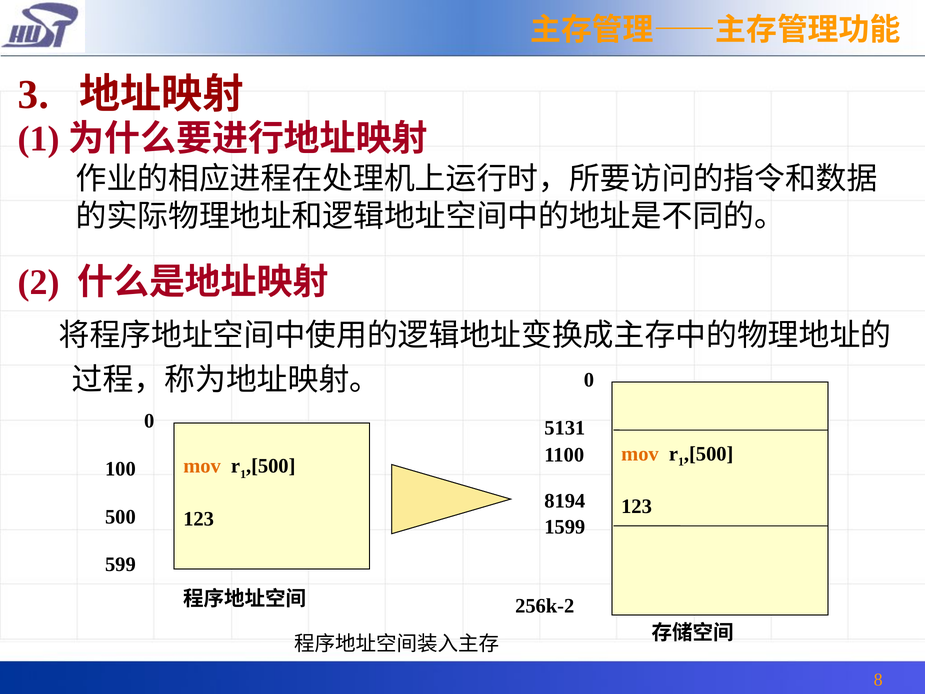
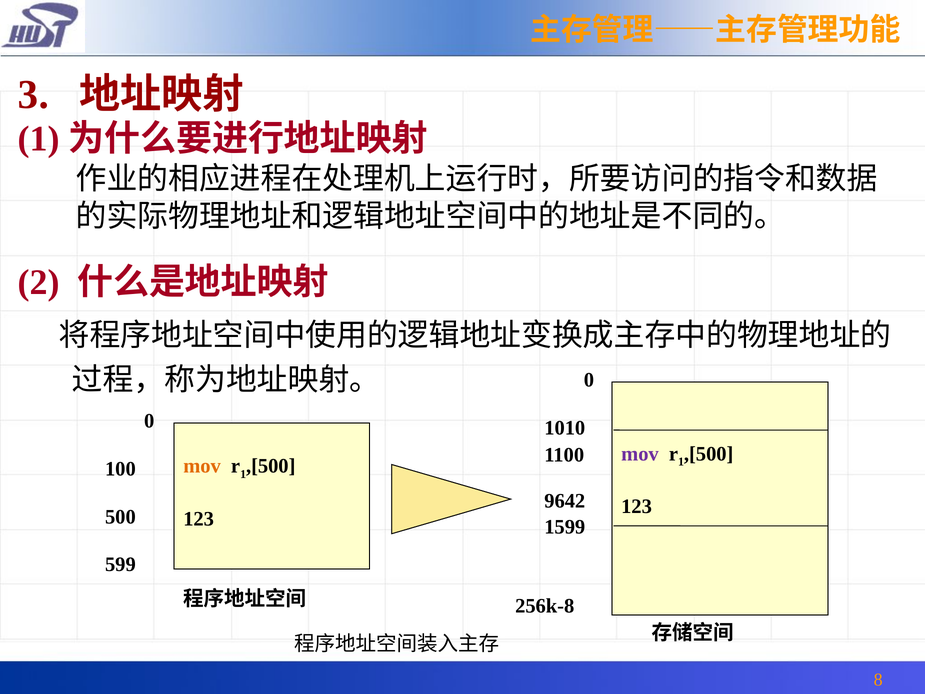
5131: 5131 -> 1010 (565, 428)
mov colour: orange -> purple (640, 454)
8194: 8194 -> 9642 (565, 501)
256k-2: 256k-2 -> 256k-8 (545, 606)
